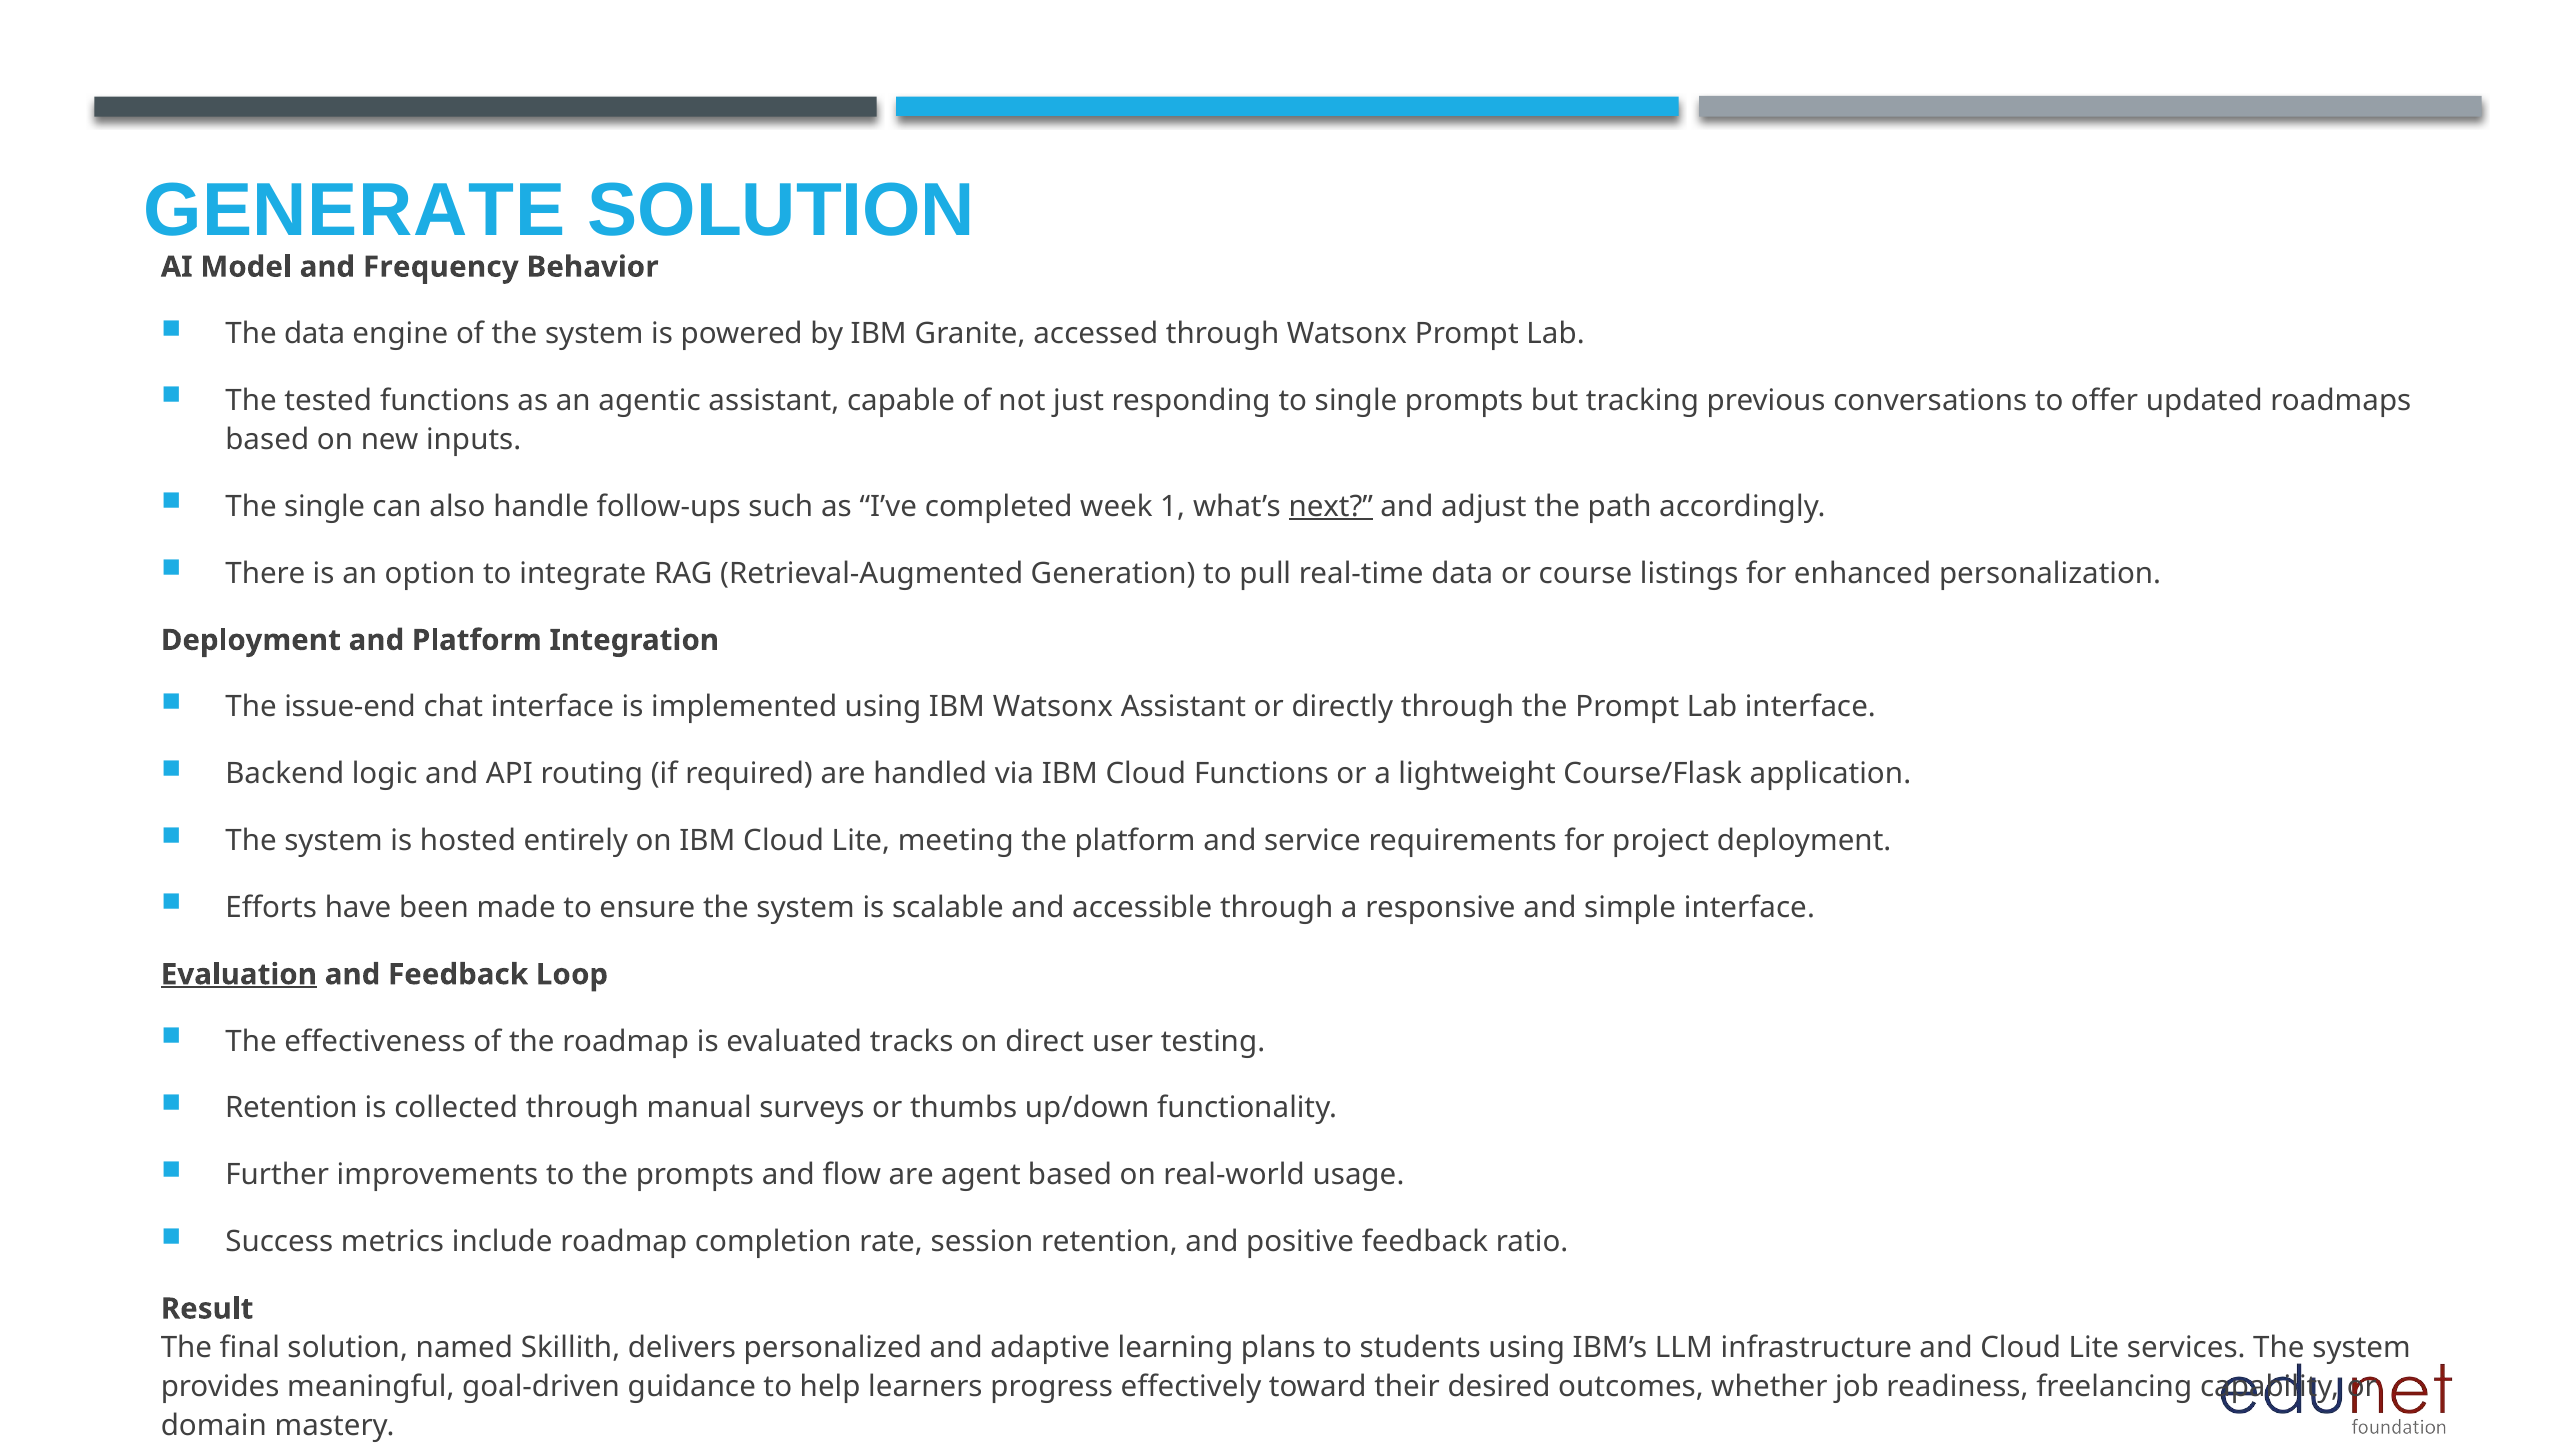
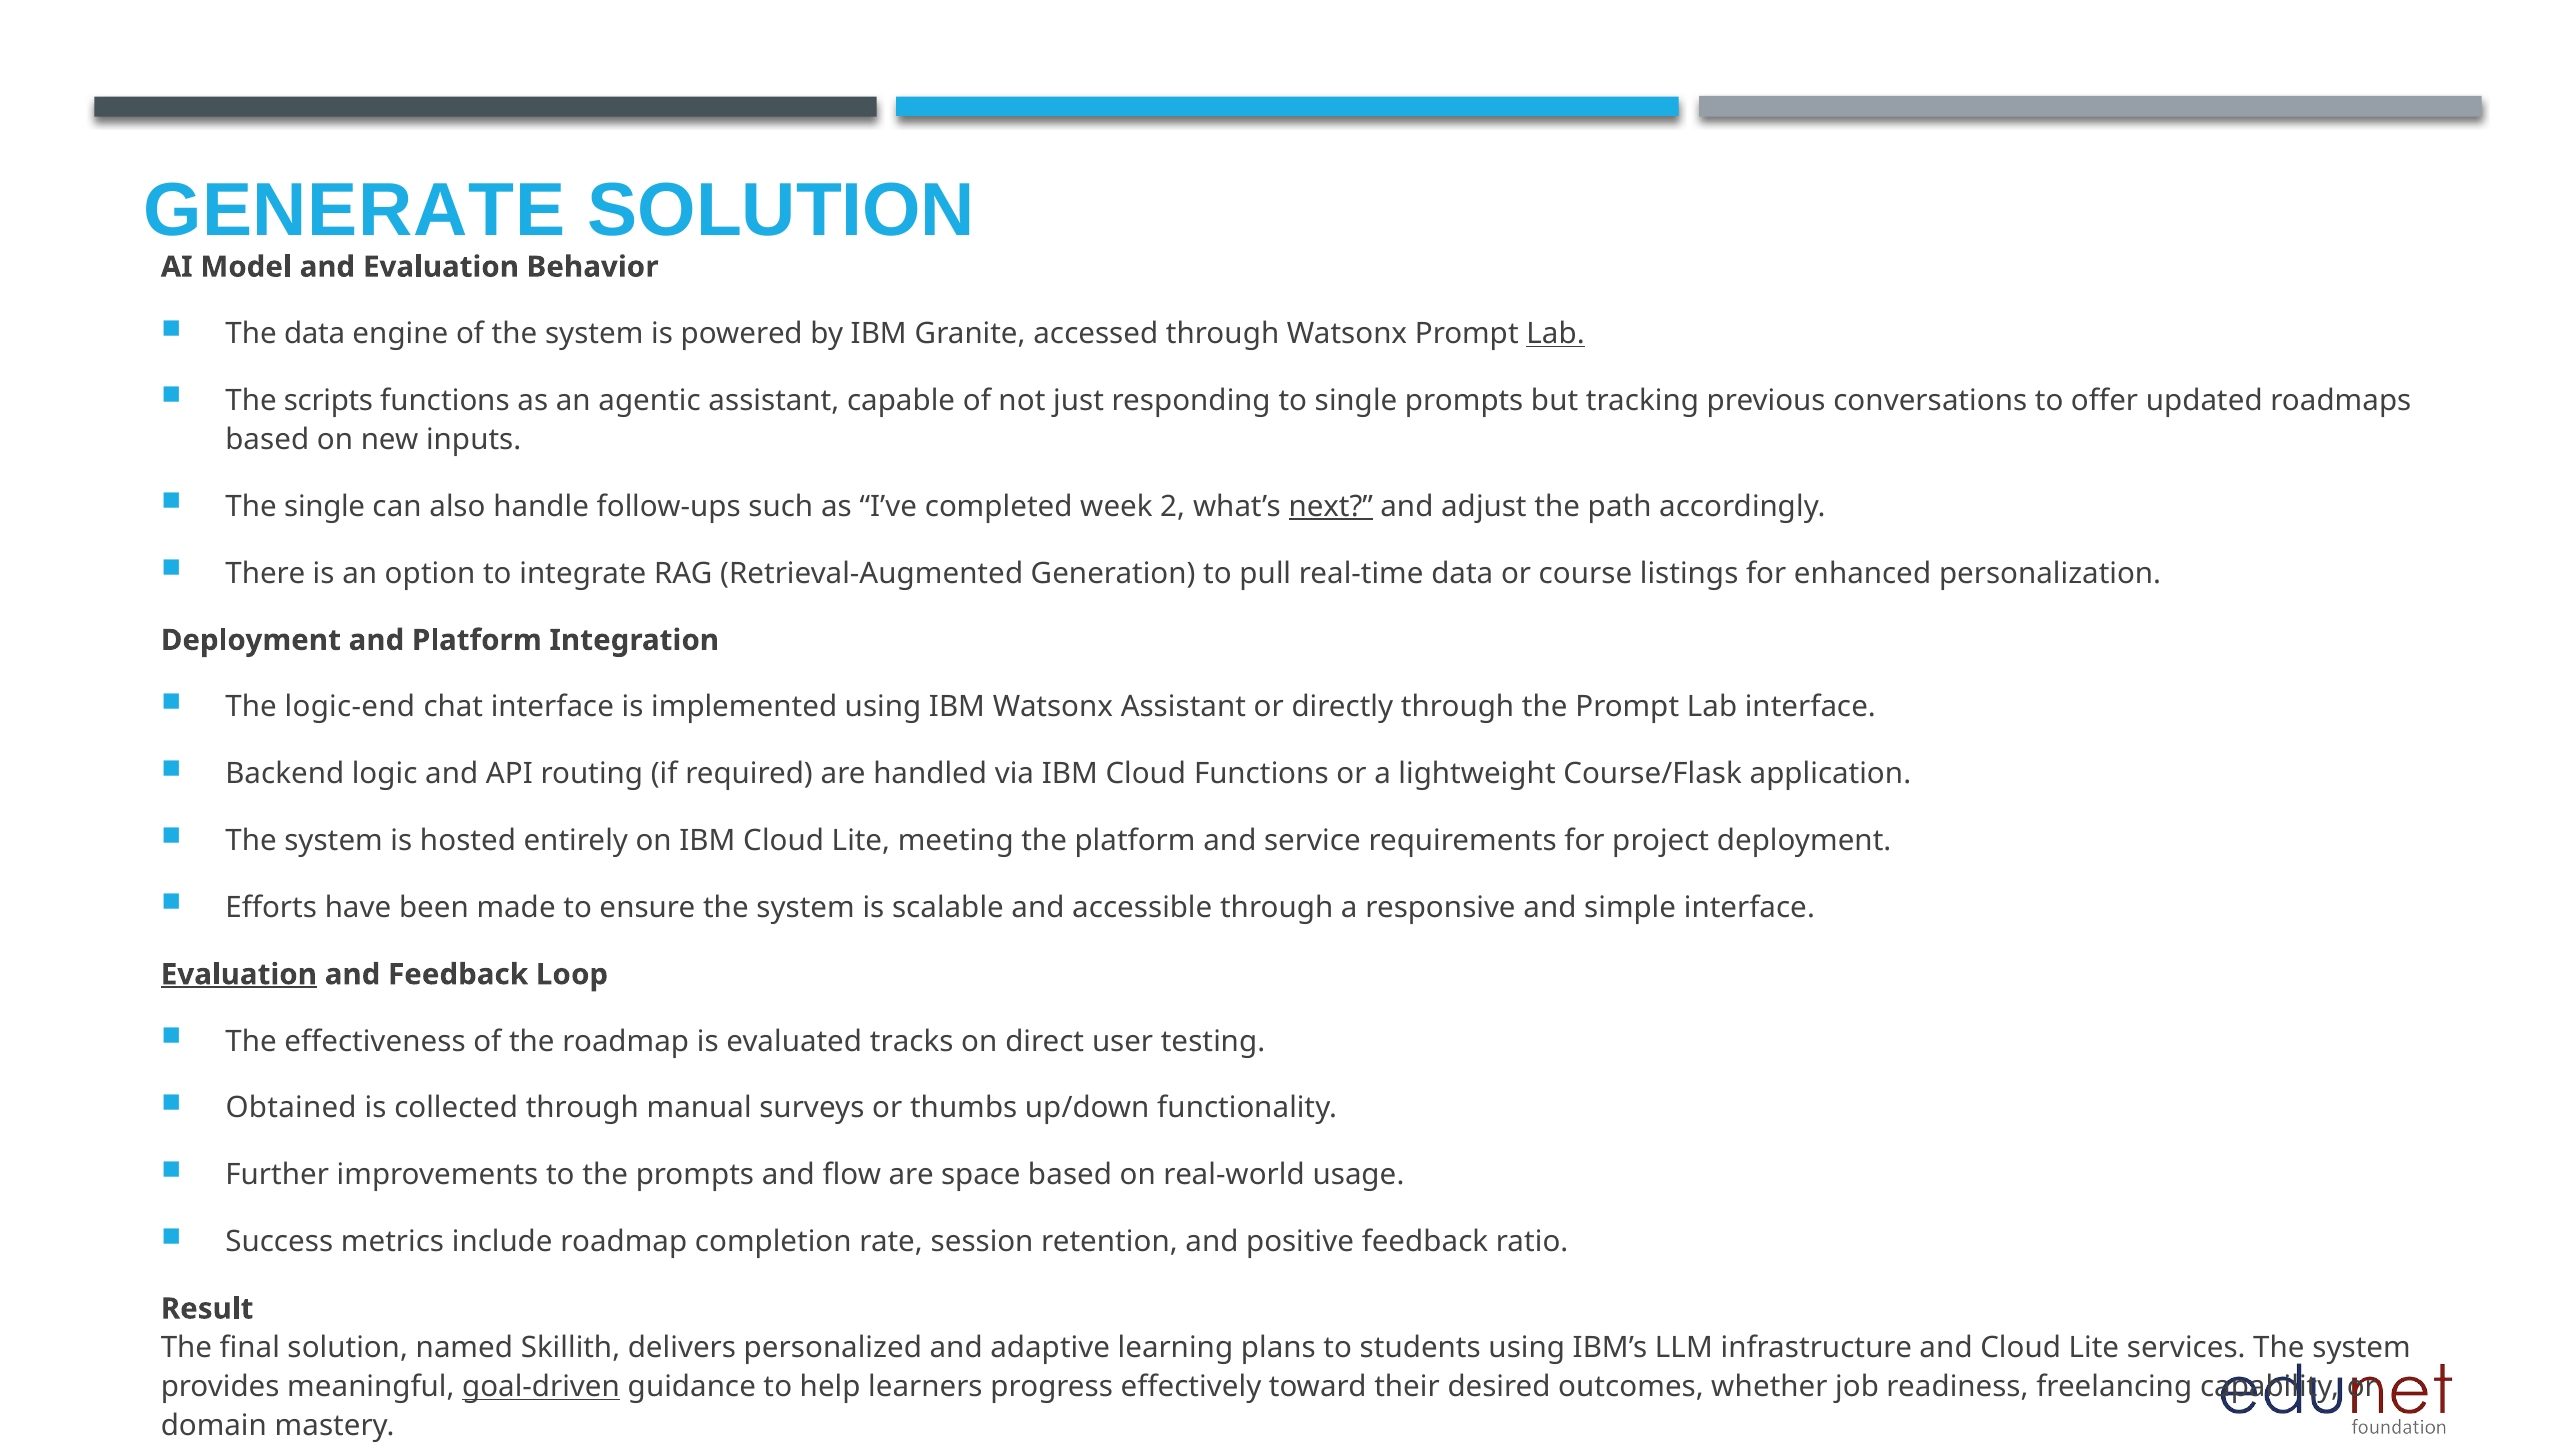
and Frequency: Frequency -> Evaluation (441, 267)
Lab underline: none -> present (1556, 334)
tested: tested -> scripts (328, 401)
1: 1 -> 2 (1173, 506)
issue-end: issue-end -> logic-end (350, 707)
Retention: Retention -> Obtained (291, 1108)
agent: agent -> space (981, 1175)
goal-driven underline: none -> present (541, 1387)
